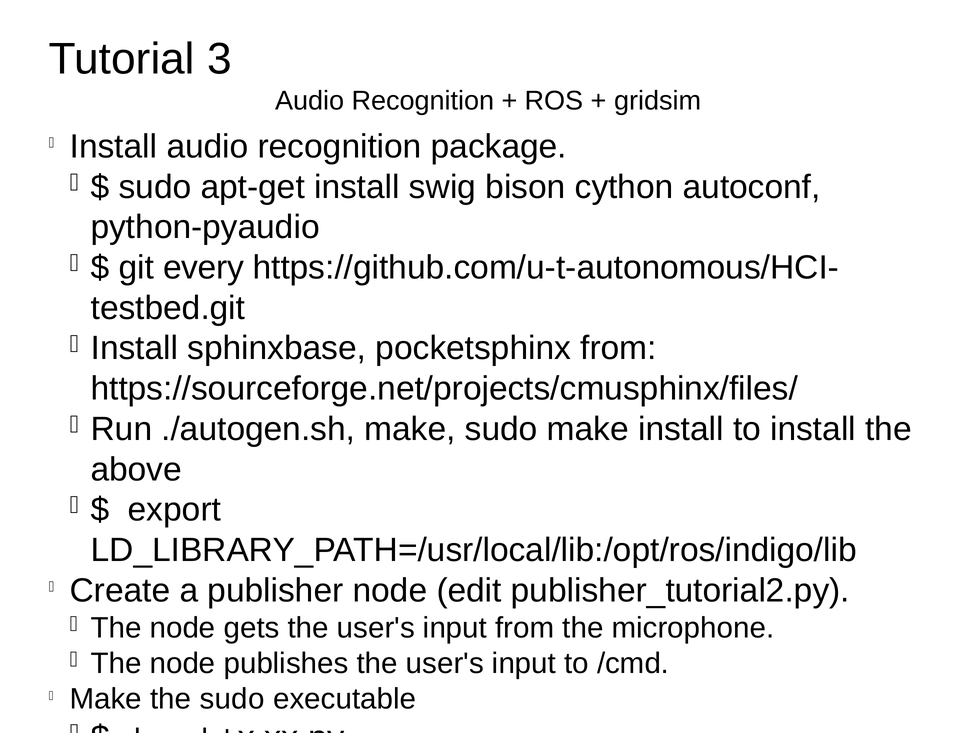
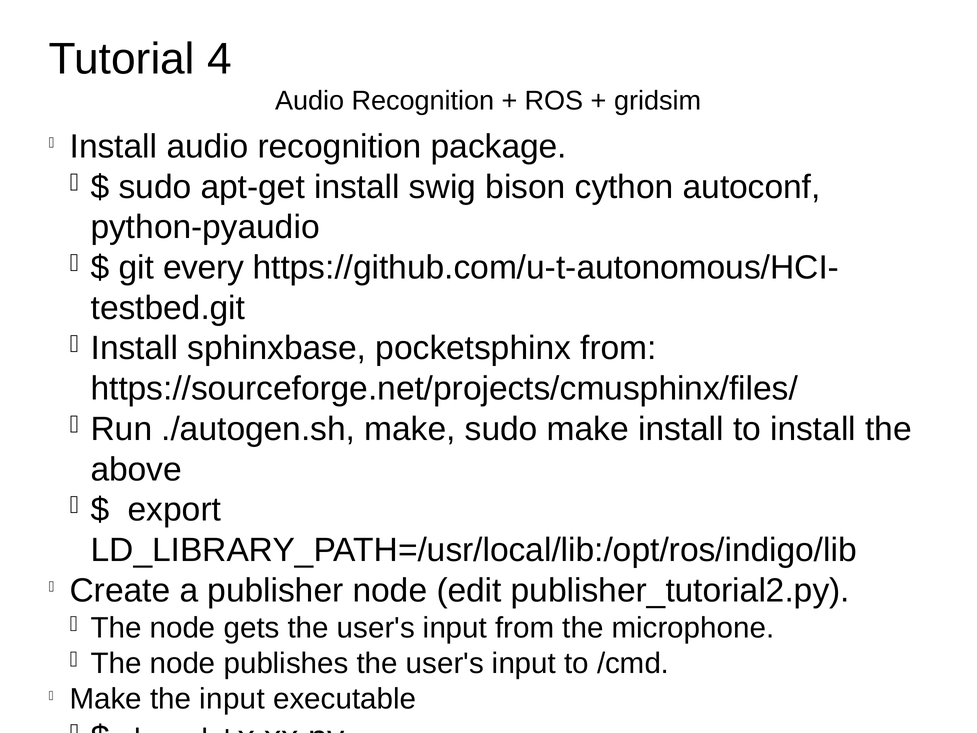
3: 3 -> 4 (219, 59)
the sudo: sudo -> input (232, 699)
